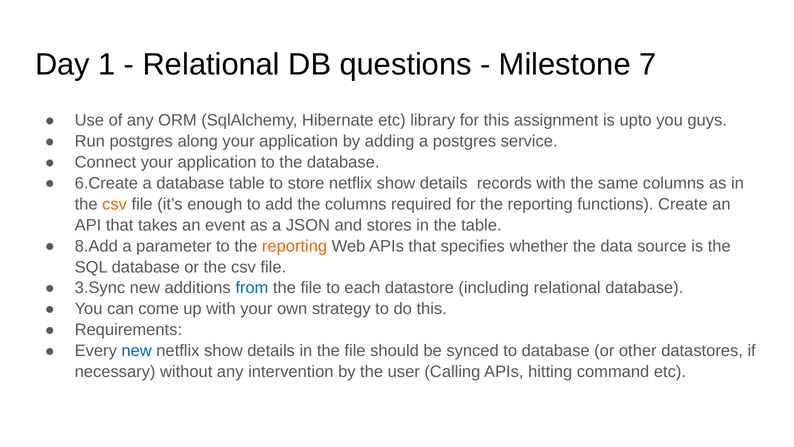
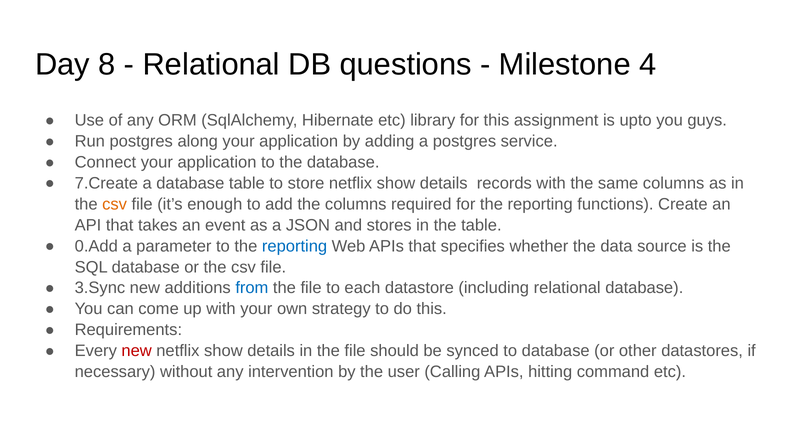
1: 1 -> 8 (107, 64)
7: 7 -> 4 (648, 64)
6.Create: 6.Create -> 7.Create (106, 183)
8.Add: 8.Add -> 0.Add (96, 246)
reporting colour: orange -> blue (295, 246)
new colour: blue -> red (137, 351)
